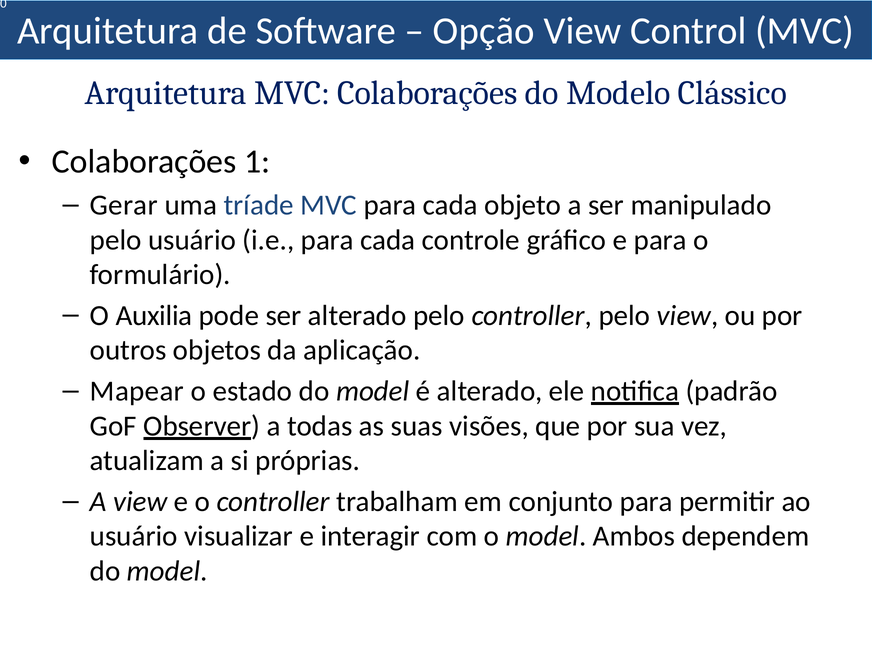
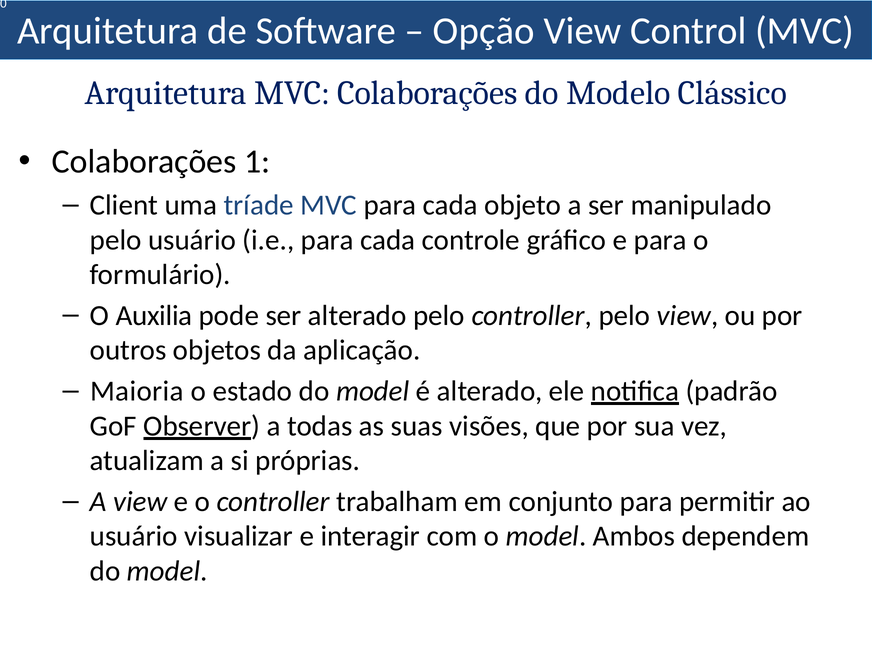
Gerar: Gerar -> Client (124, 205)
Mapear: Mapear -> Maioria (137, 391)
